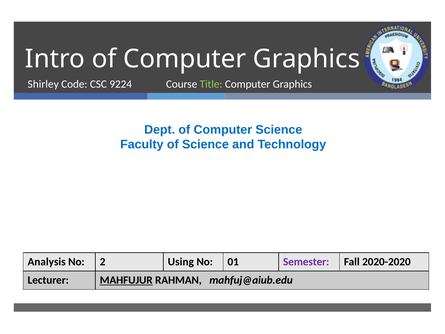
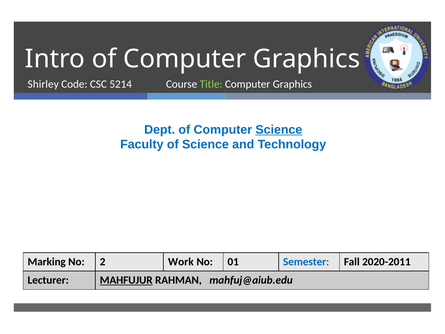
9224: 9224 -> 5214 (121, 84)
Science underline: none -> present (279, 130)
Analysis: Analysis -> Marking (47, 262)
Using: Using -> Work (181, 262)
Semester colour: purple -> blue (306, 262)
2020-2020: 2020-2020 -> 2020-2011 (386, 262)
